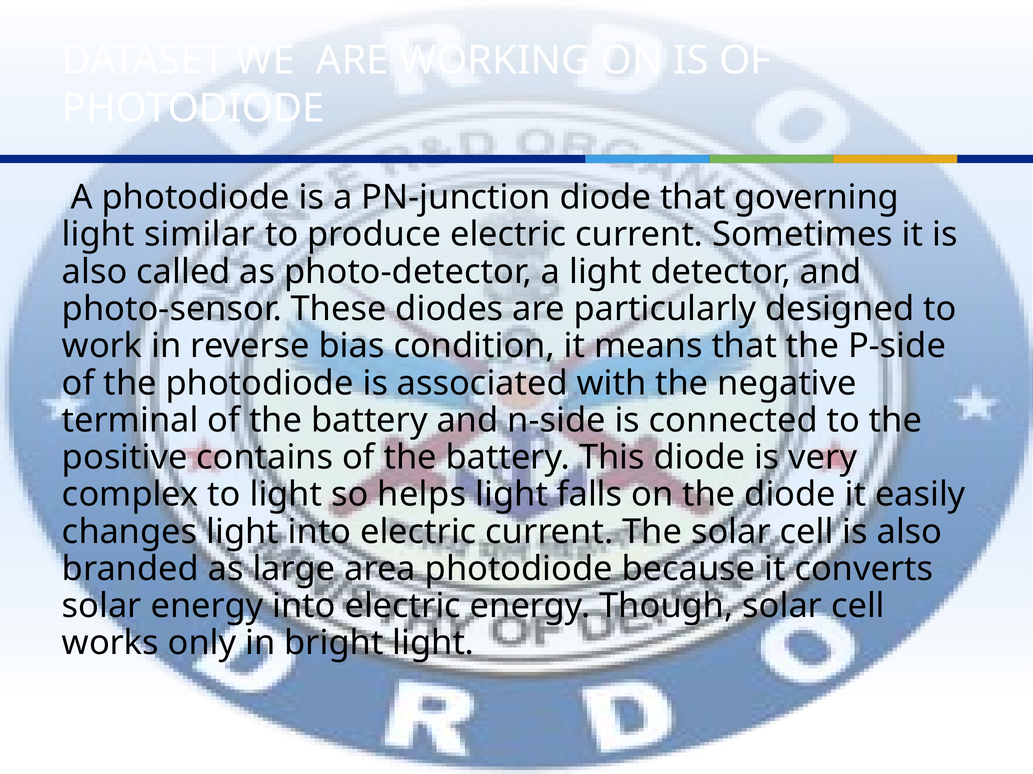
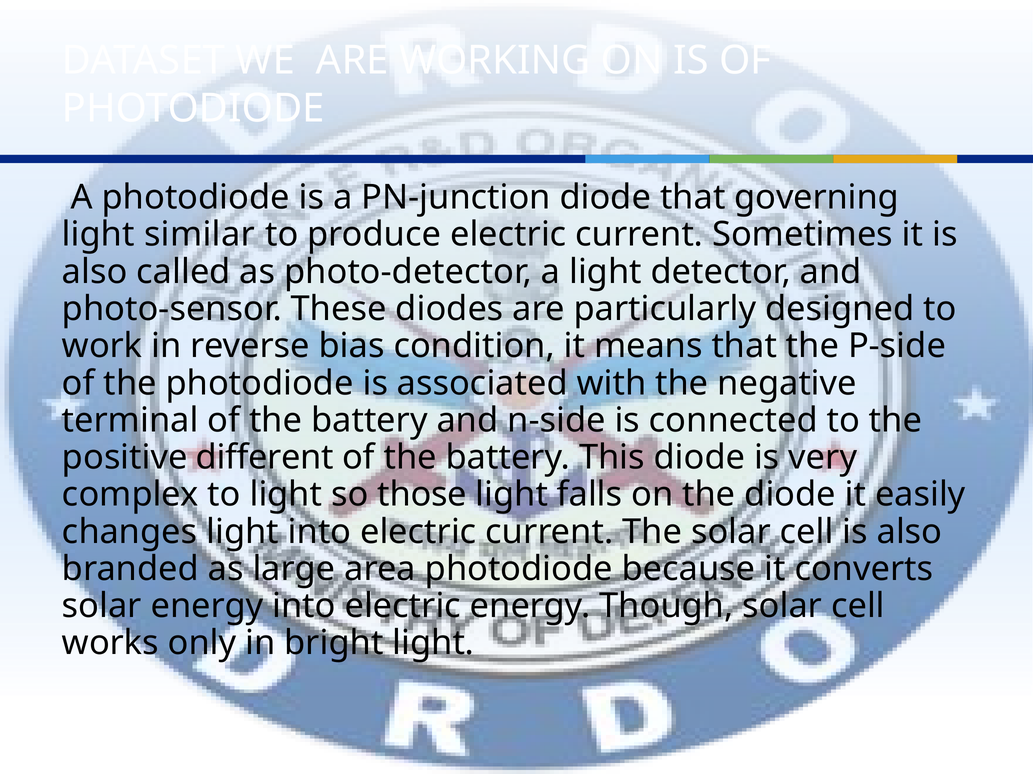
contains: contains -> different (265, 458)
helps: helps -> those (422, 495)
